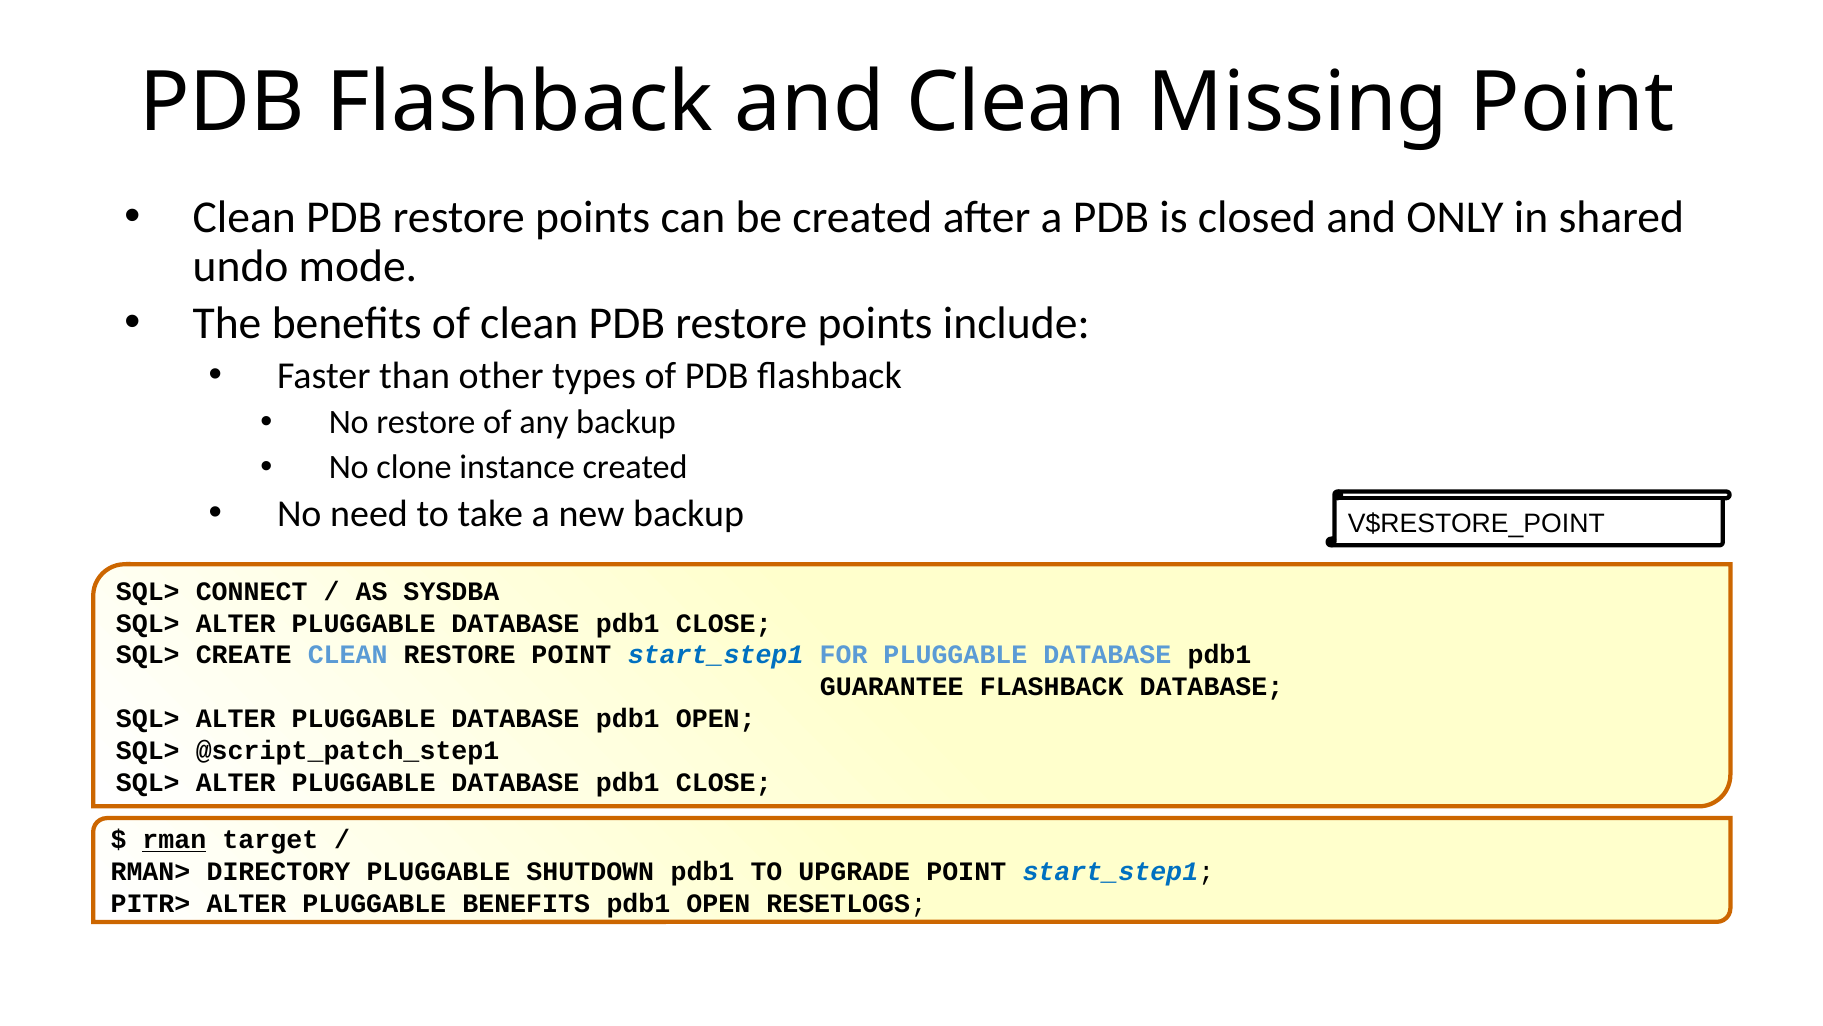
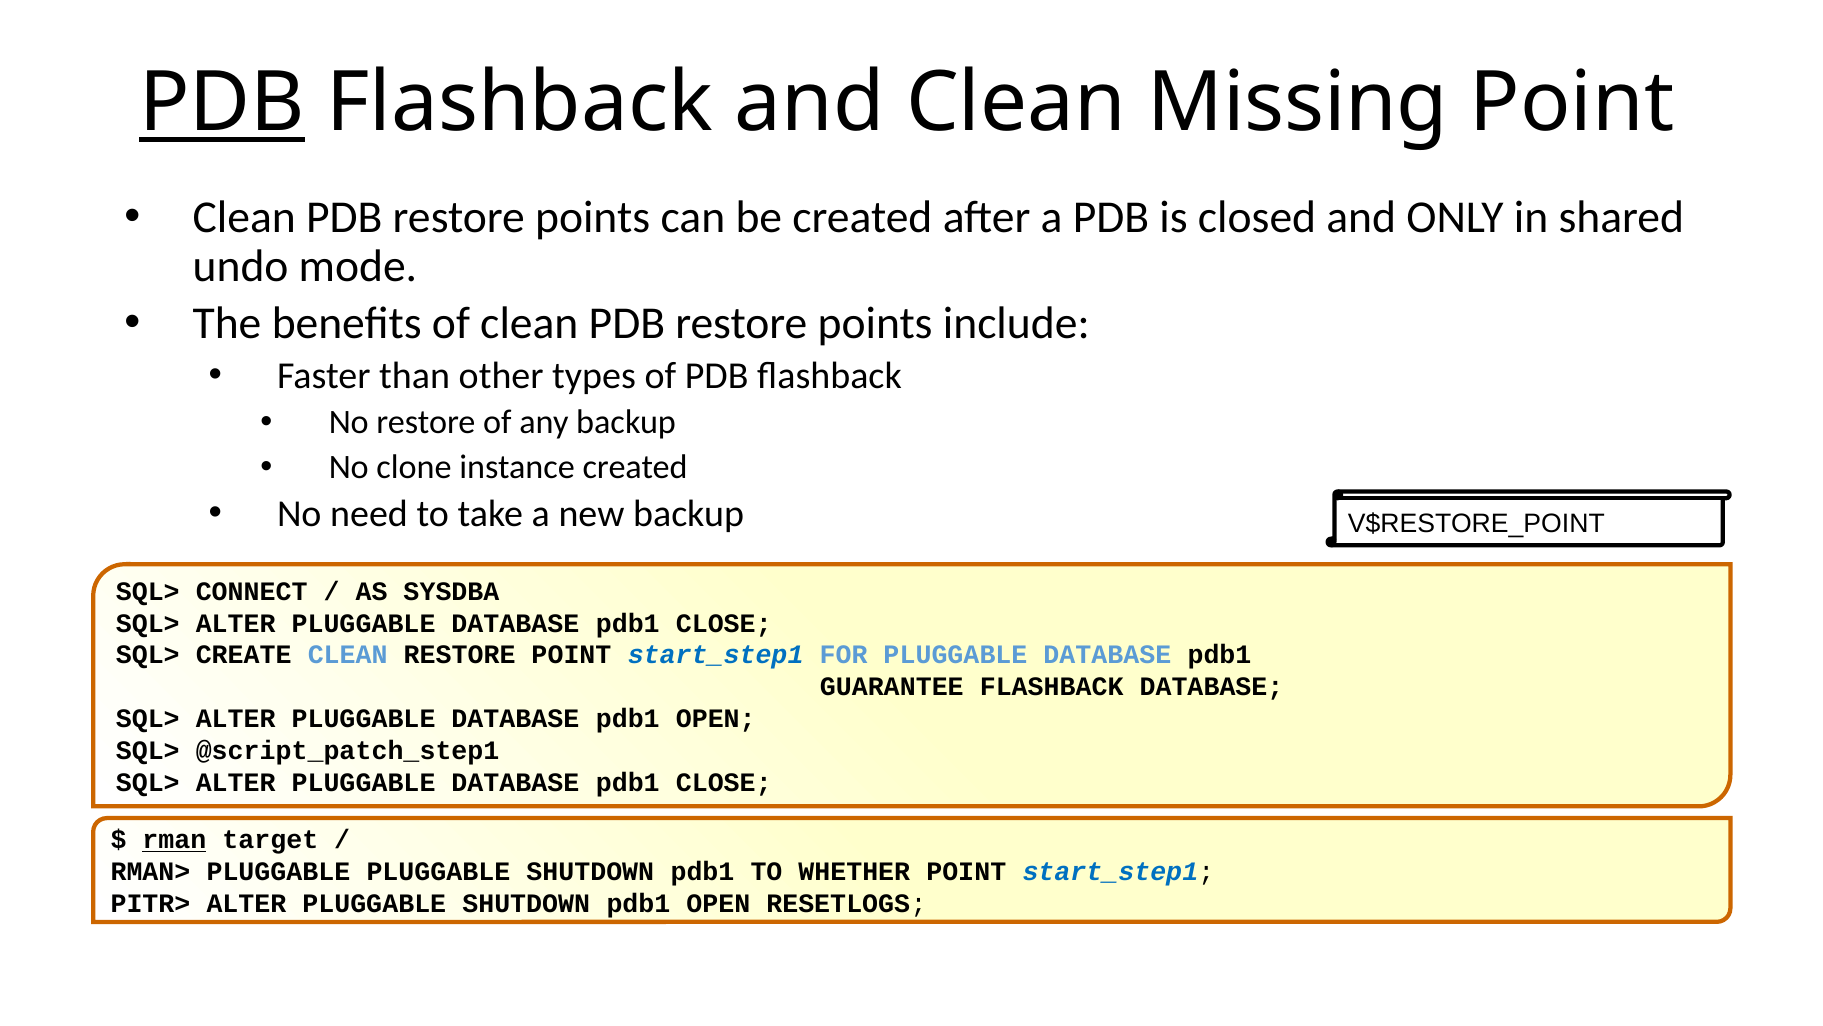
PDB underline: none -> present (222, 103)
RMAN> DIRECTORY: DIRECTORY -> PLUGGABLE (278, 872)
UPGRADE: UPGRADE -> WHETHER (854, 872)
ALTER PLUGGABLE BENEFITS: BENEFITS -> SHUTDOWN (526, 903)
